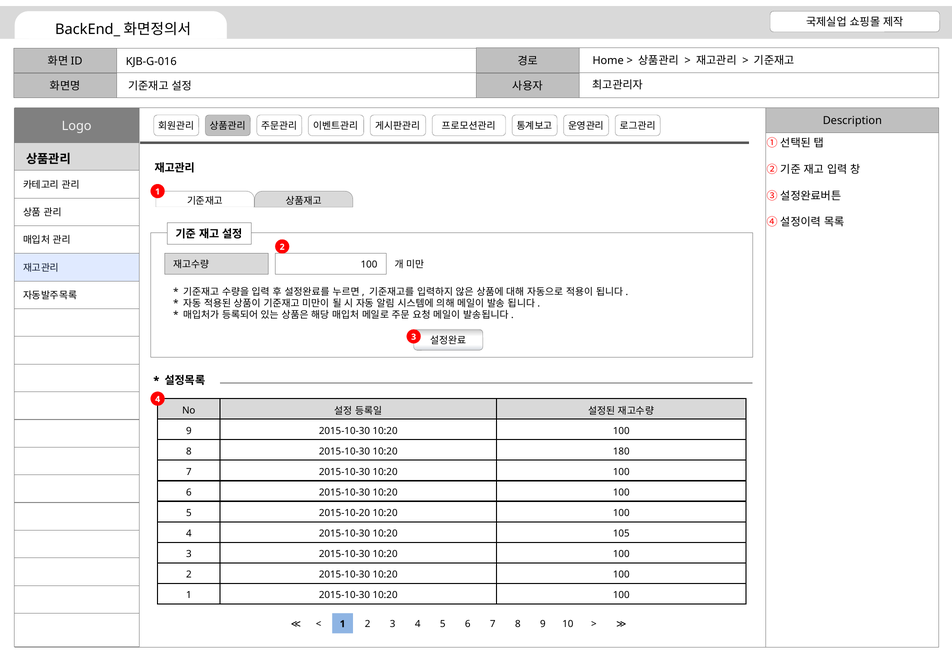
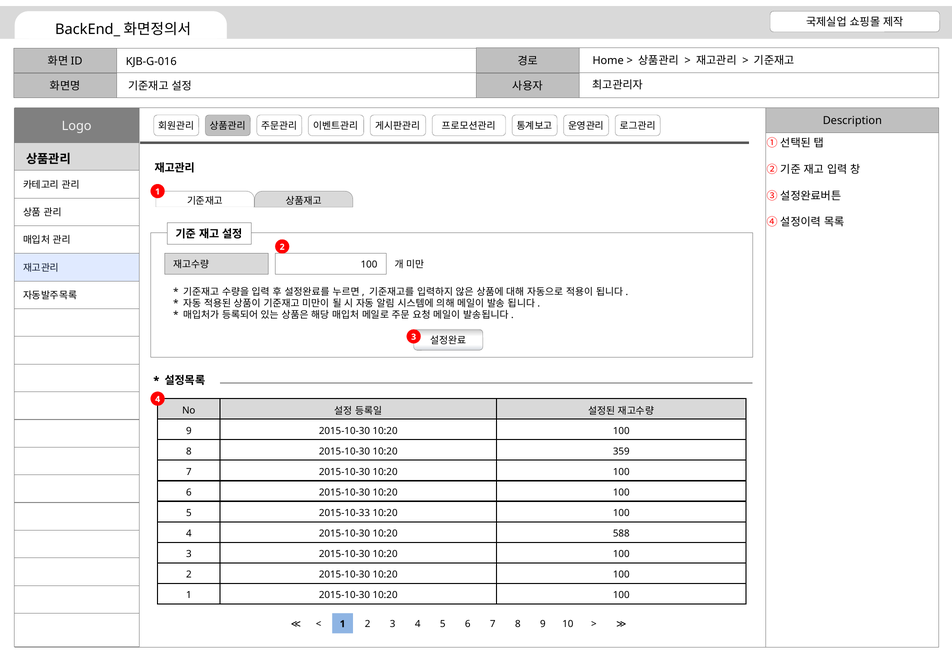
180: 180 -> 359 (621, 451)
2015-10-20: 2015-10-20 -> 2015-10-33 (344, 513)
105: 105 -> 588 (621, 534)
